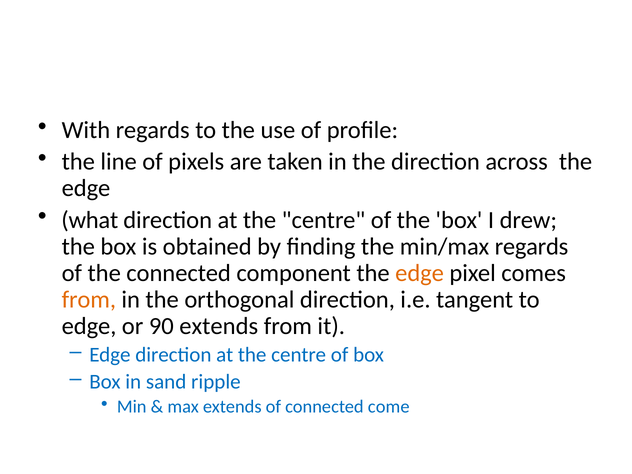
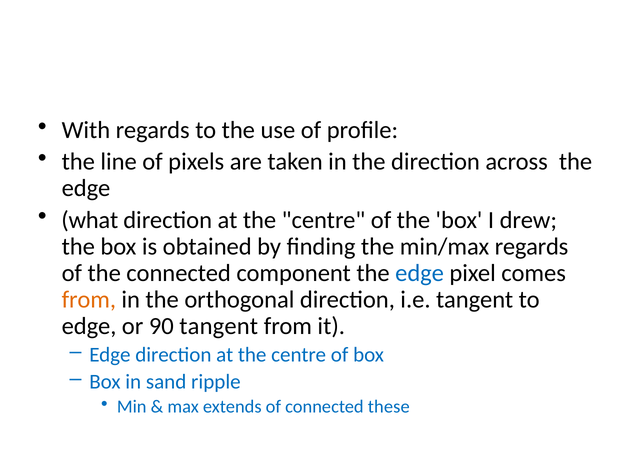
edge colour: orange -> blue (420, 273)
90 extends: extends -> tangent (219, 326)
come: come -> these (389, 407)
